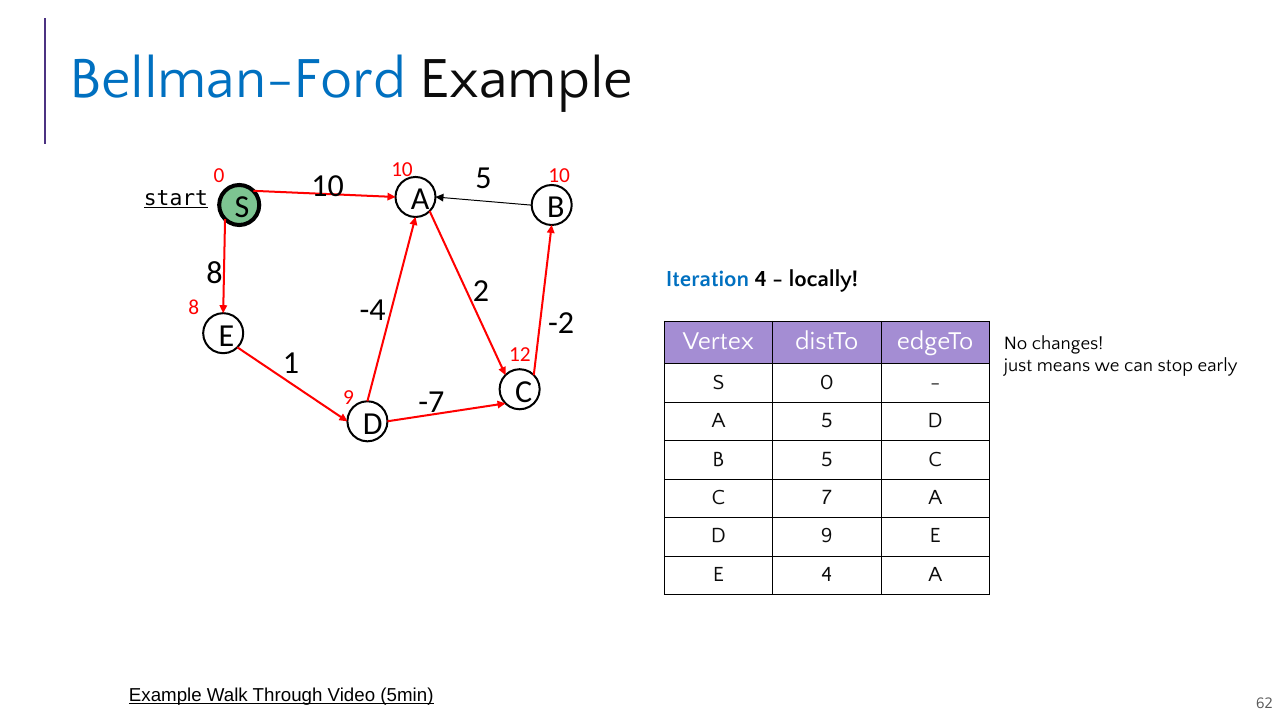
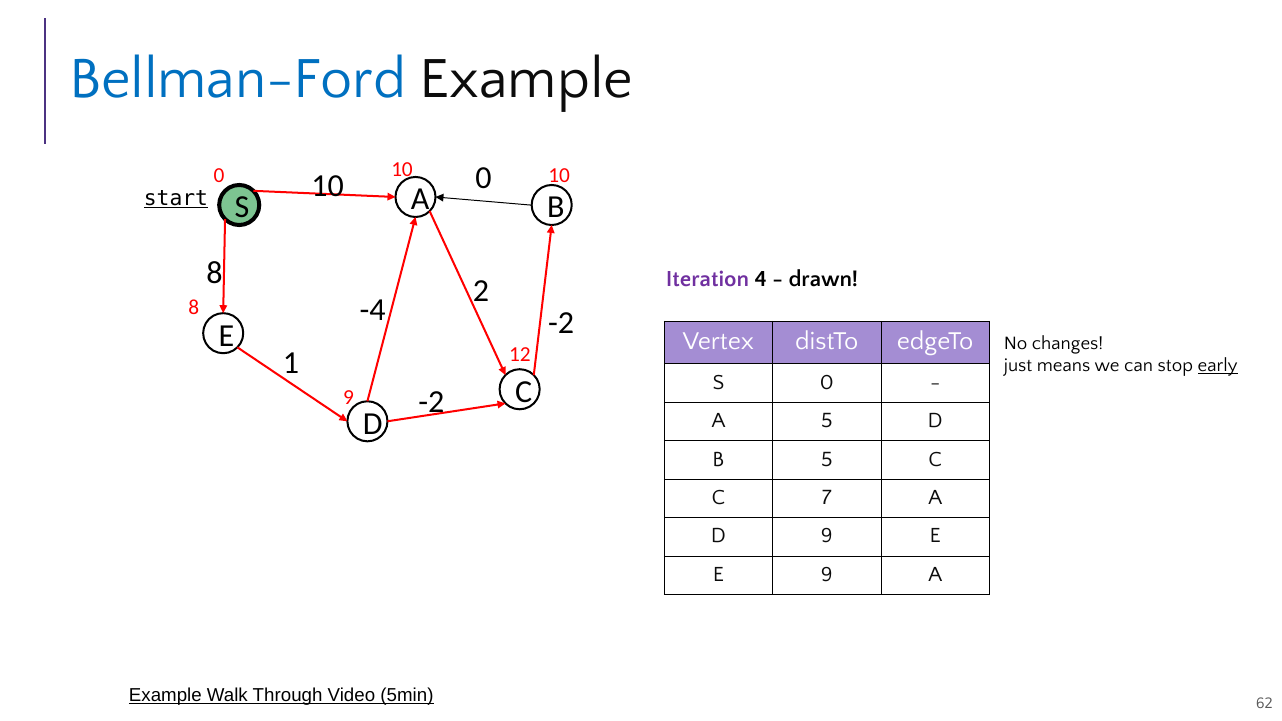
10 5: 5 -> 0 (483, 178)
Iteration colour: blue -> purple (707, 279)
locally: locally -> drawn (823, 279)
early underline: none -> present (1218, 366)
-7: -7 -> -2 (431, 402)
E 4: 4 -> 9 (827, 574)
